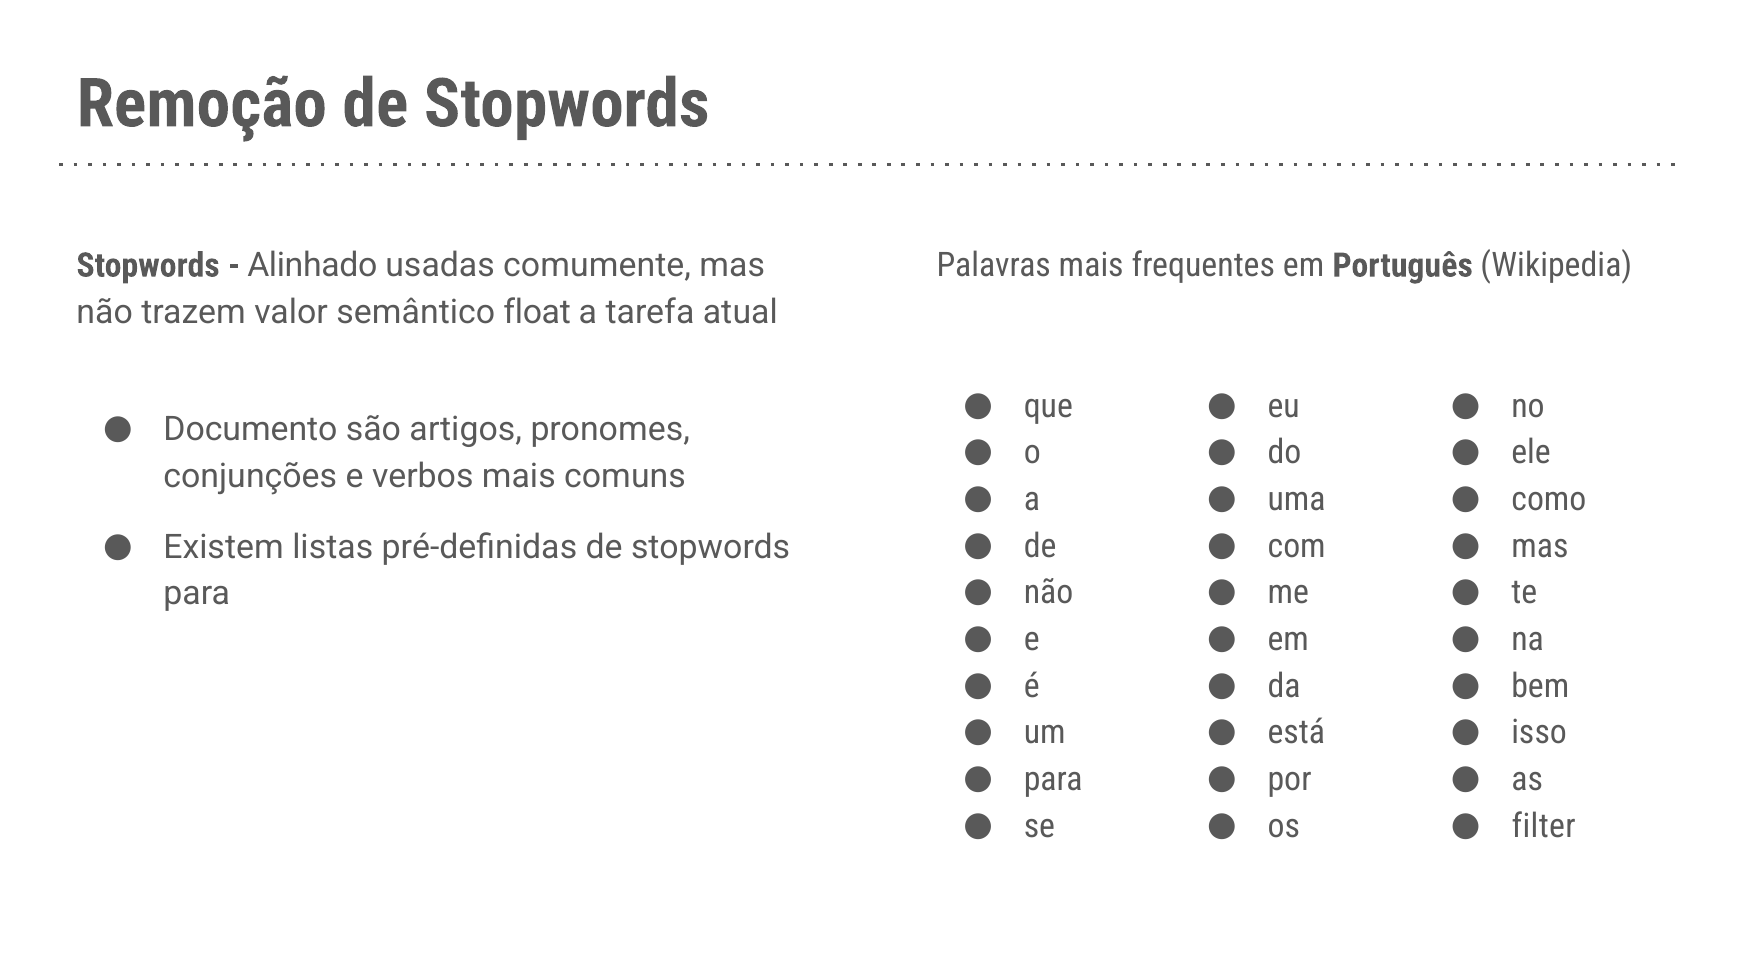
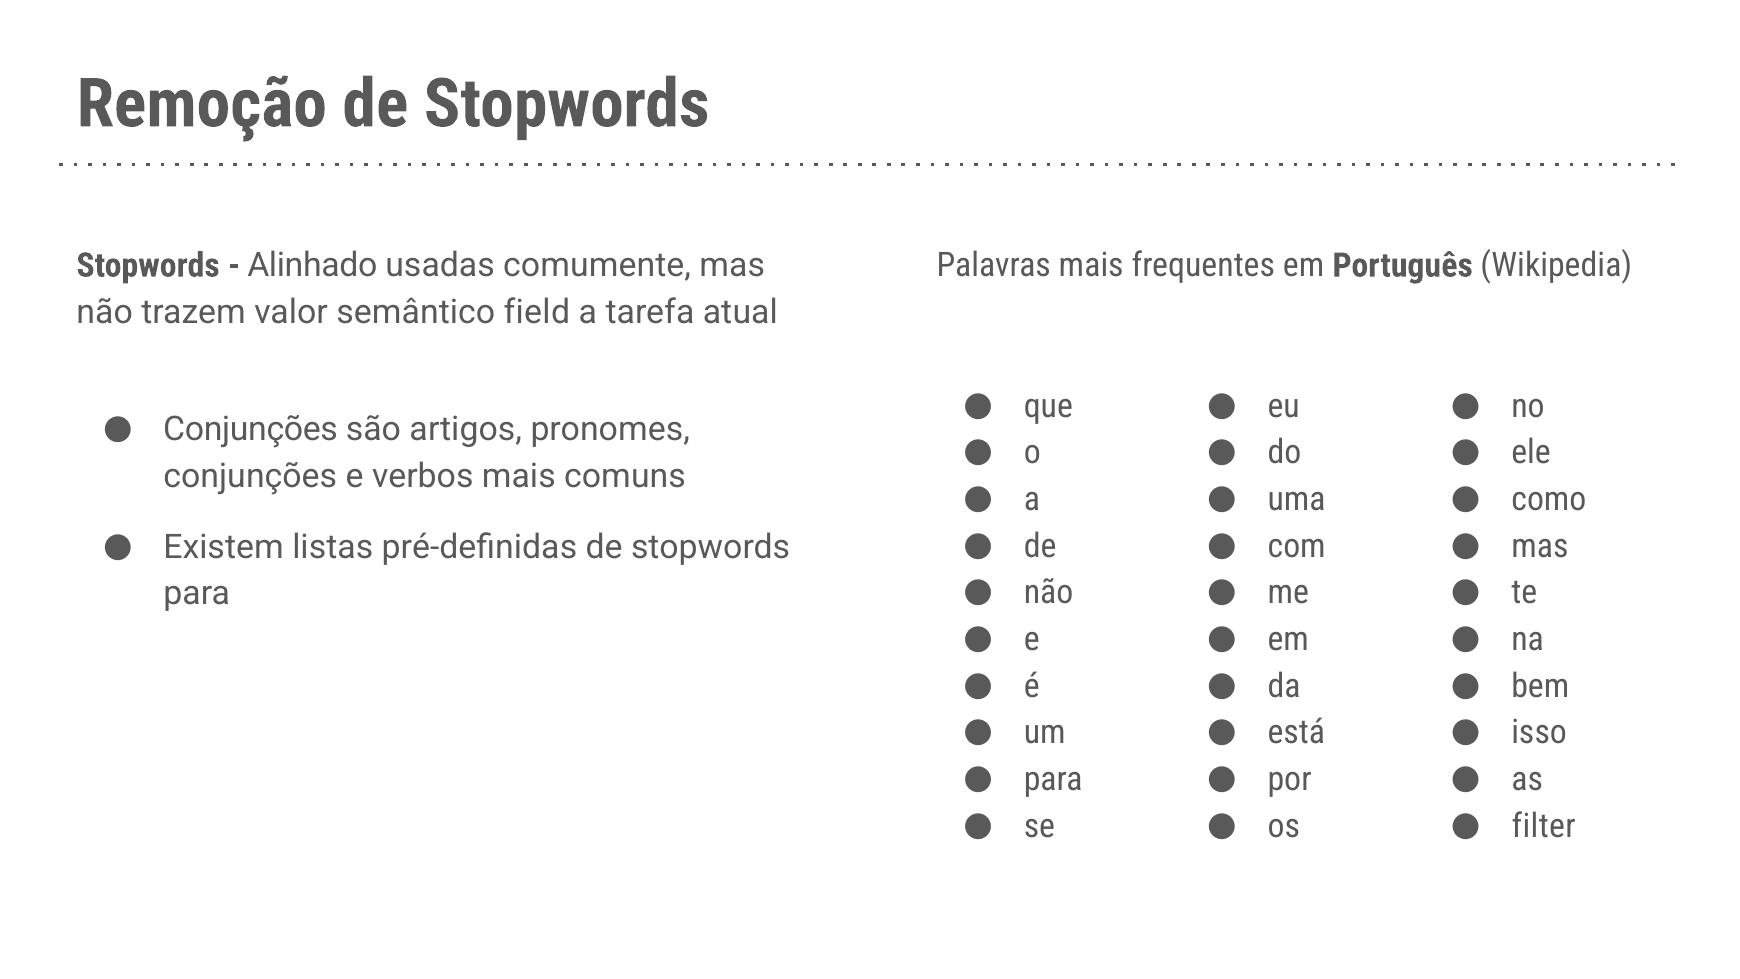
float: float -> field (537, 312)
Documento: Documento -> Conjunções (251, 430)
